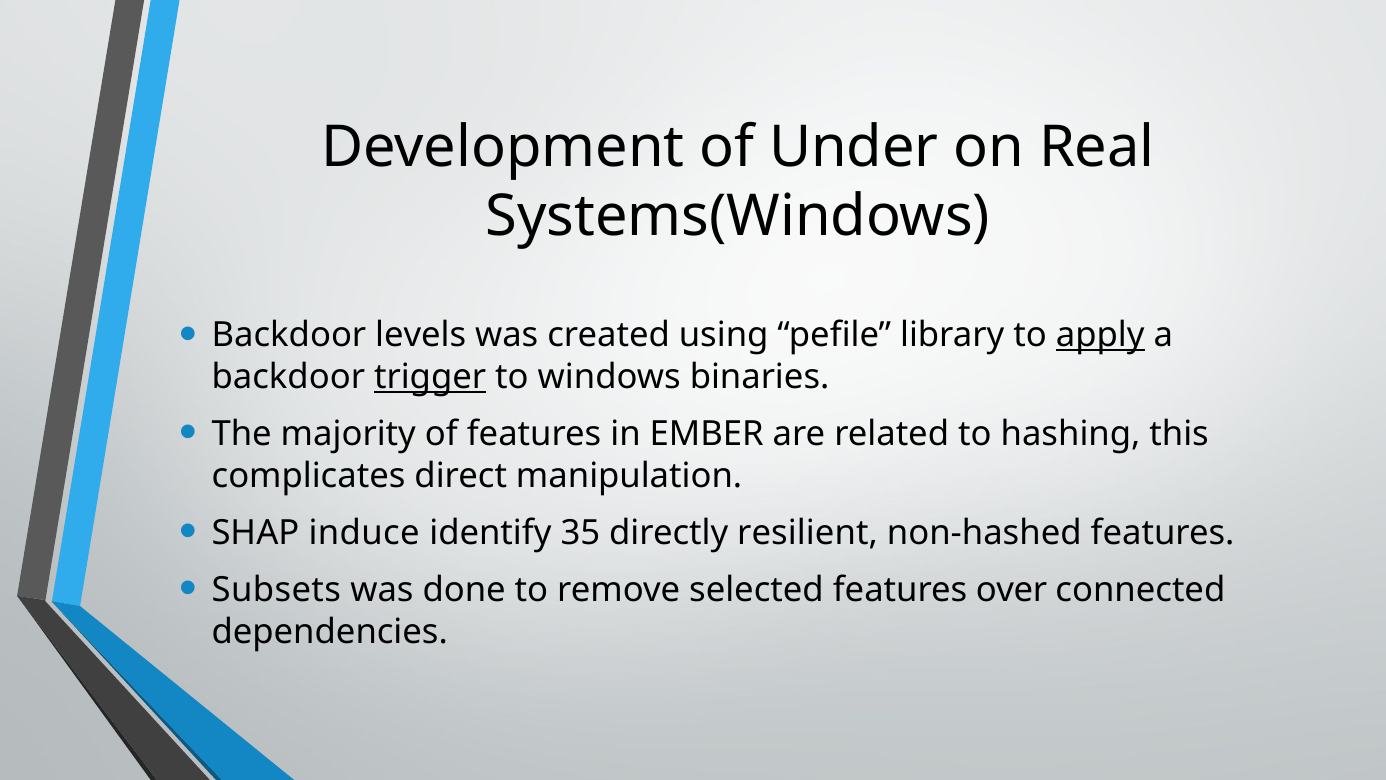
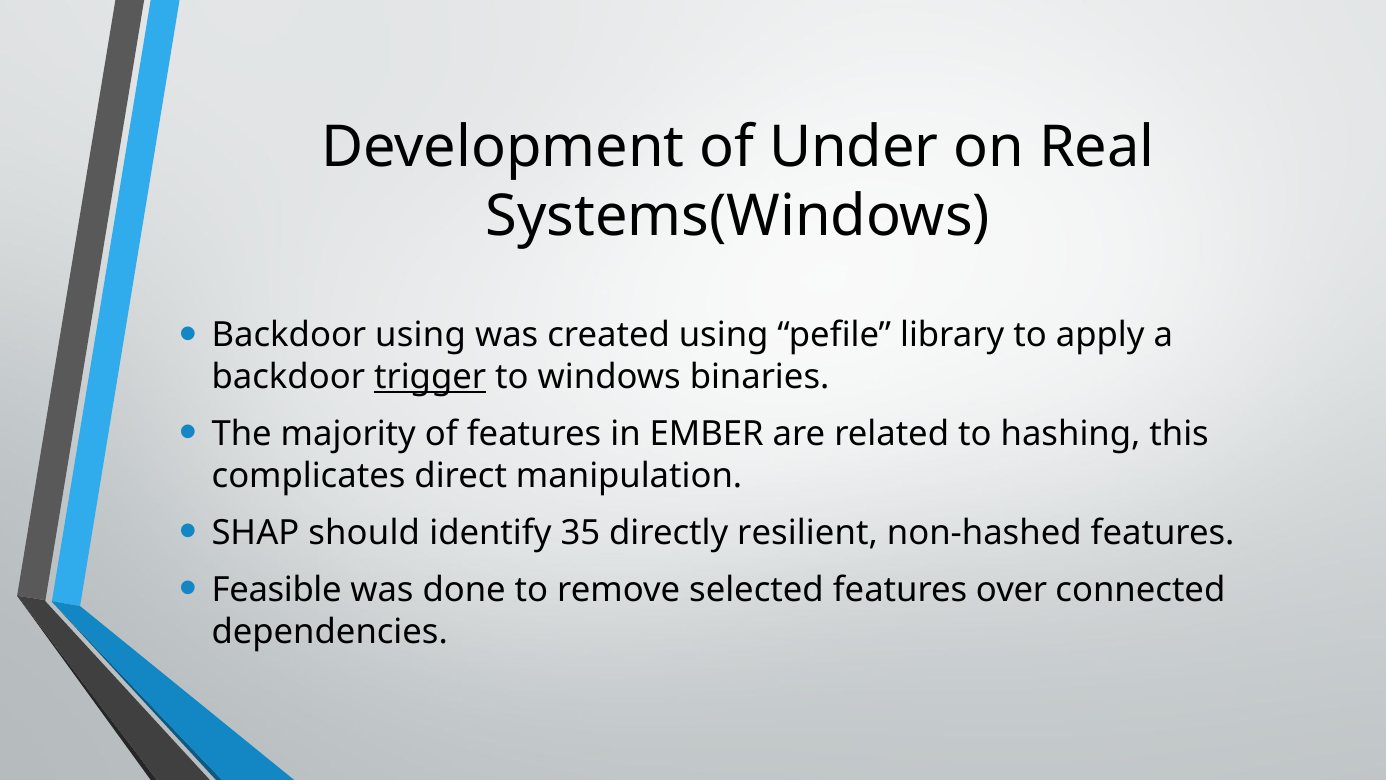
Backdoor levels: levels -> using (421, 335)
apply underline: present -> none (1100, 335)
induce: induce -> should (364, 533)
Subsets: Subsets -> Feasible (277, 590)
